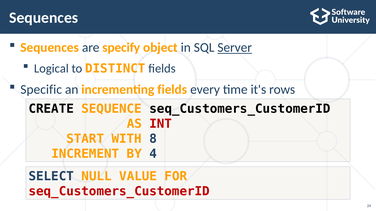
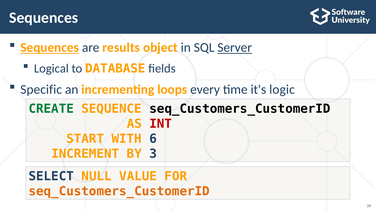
Sequences underline: none -> present (50, 48)
specify: specify -> results (121, 48)
DISTINCT: DISTINCT -> DATABASE (115, 69)
incrementing fields: fields -> loops (172, 90)
rows: rows -> logic (282, 90)
CREATE colour: black -> green (51, 109)
8: 8 -> 6 (153, 139)
4: 4 -> 3 (153, 154)
seq_Customers_CustomerID colour: red -> orange (119, 192)
